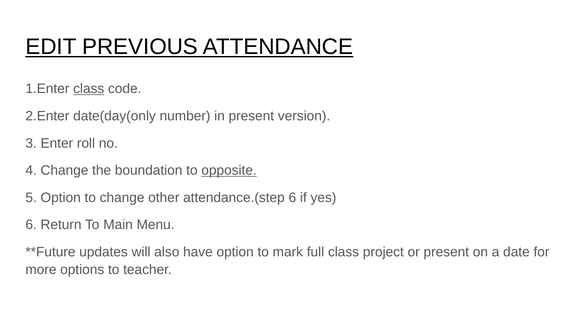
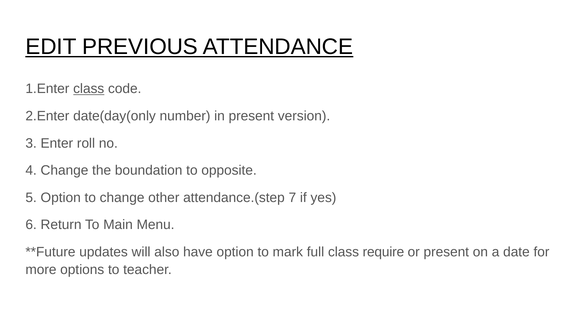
opposite underline: present -> none (229, 170)
attendance.(step 6: 6 -> 7 (292, 197)
project: project -> require (383, 252)
